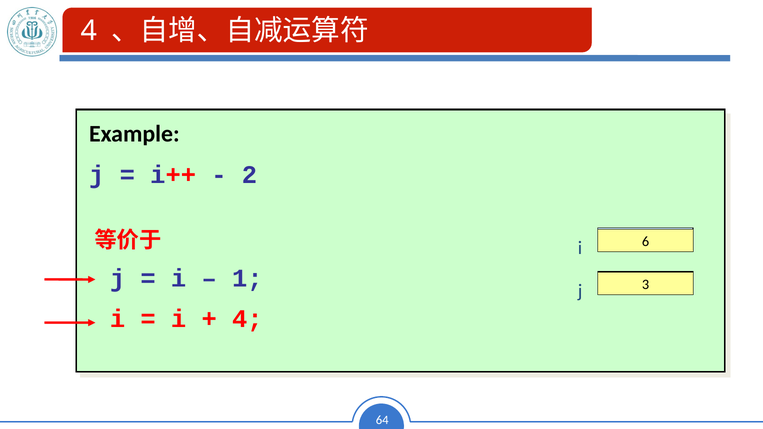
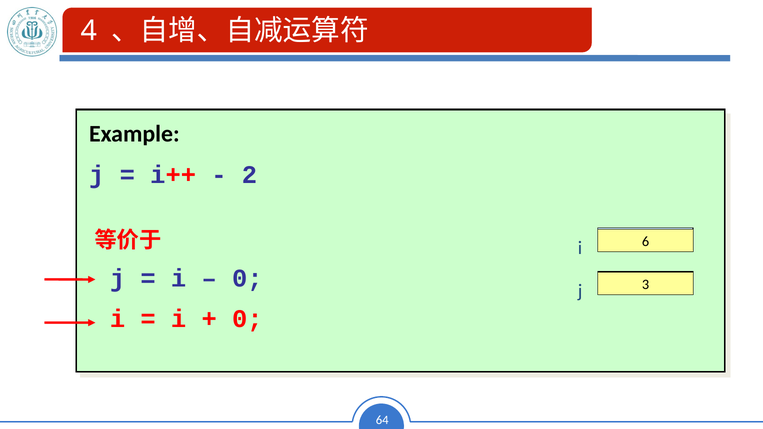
1: 1 -> 0 (247, 279)
4: 4 -> 0 (247, 319)
